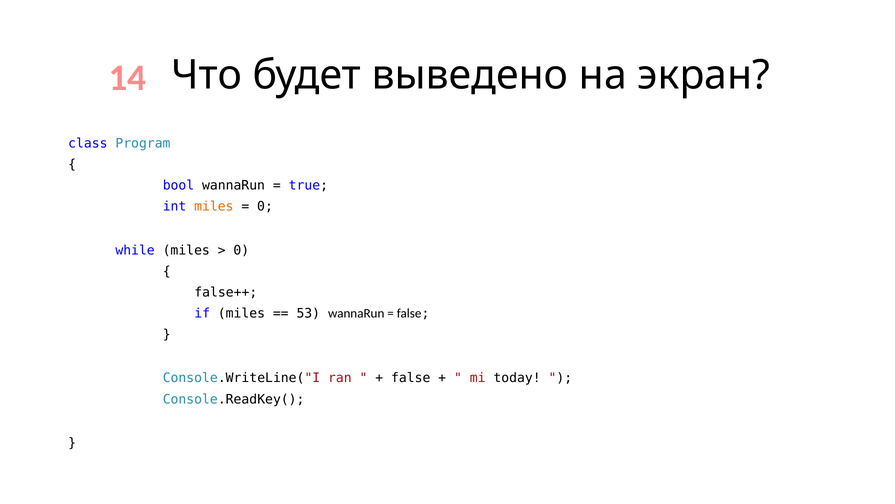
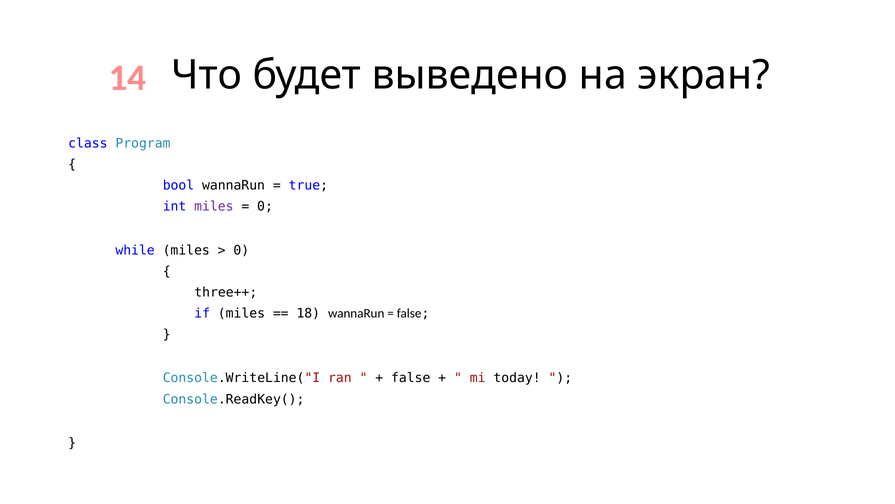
miles colour: orange -> purple (214, 206)
false++: false++ -> three++ (226, 292)
53: 53 -> 18 (308, 313)
